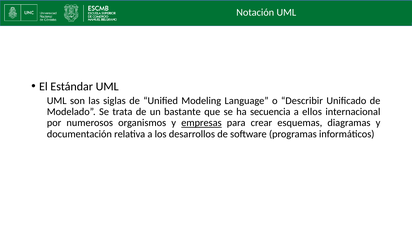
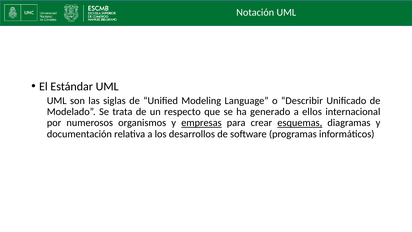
bastante: bastante -> respecto (182, 112)
secuencia: secuencia -> generado (270, 112)
esquemas underline: none -> present (300, 123)
